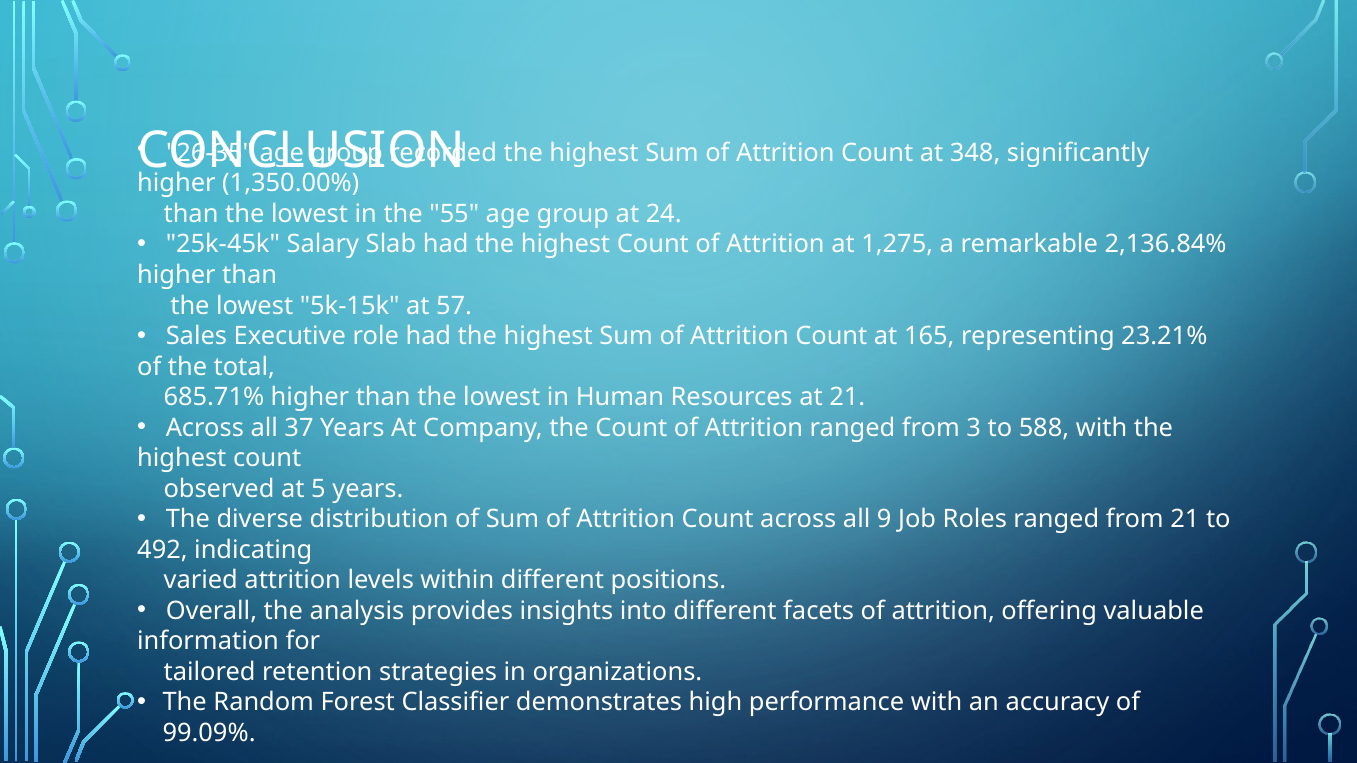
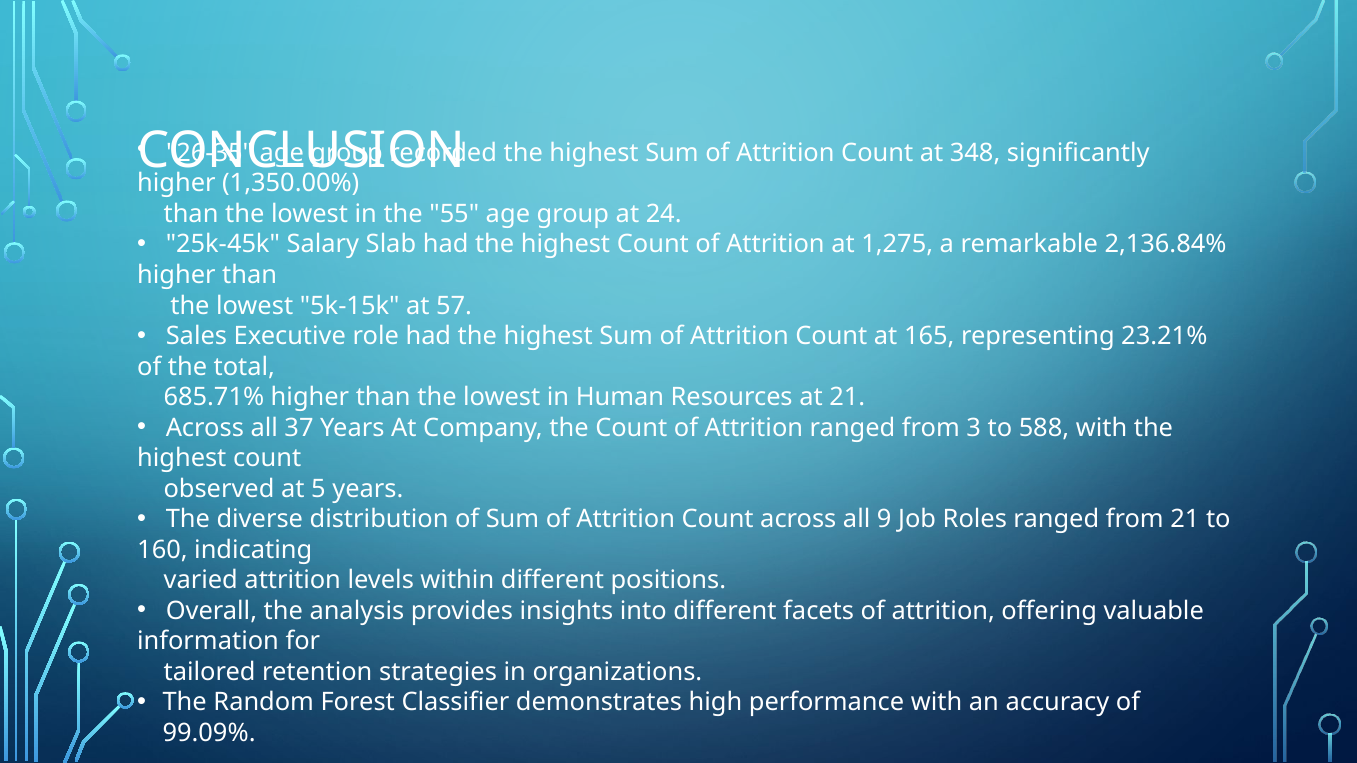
492: 492 -> 160 (162, 550)
